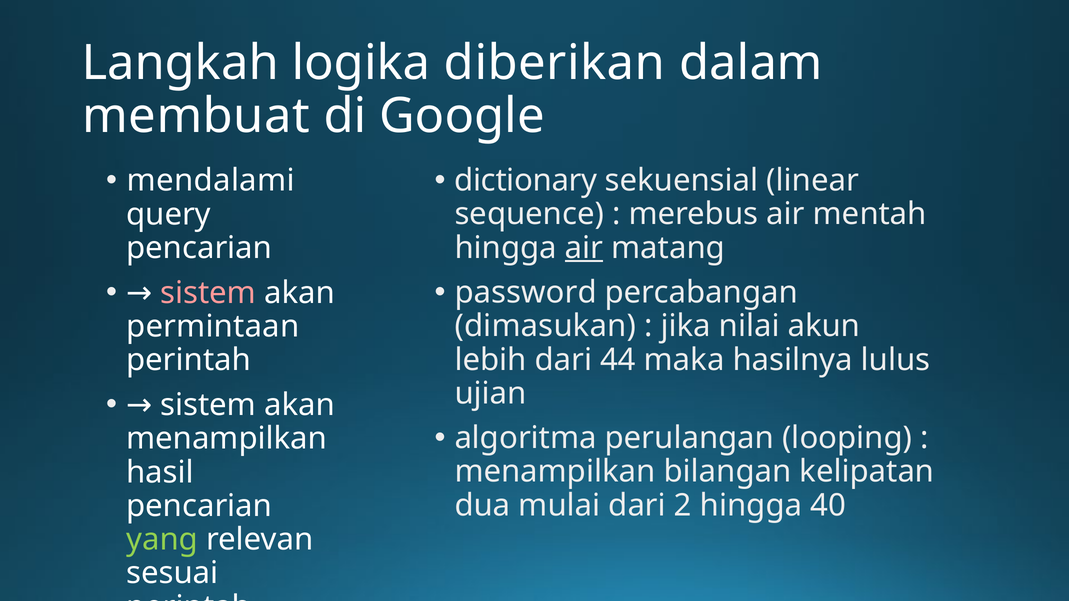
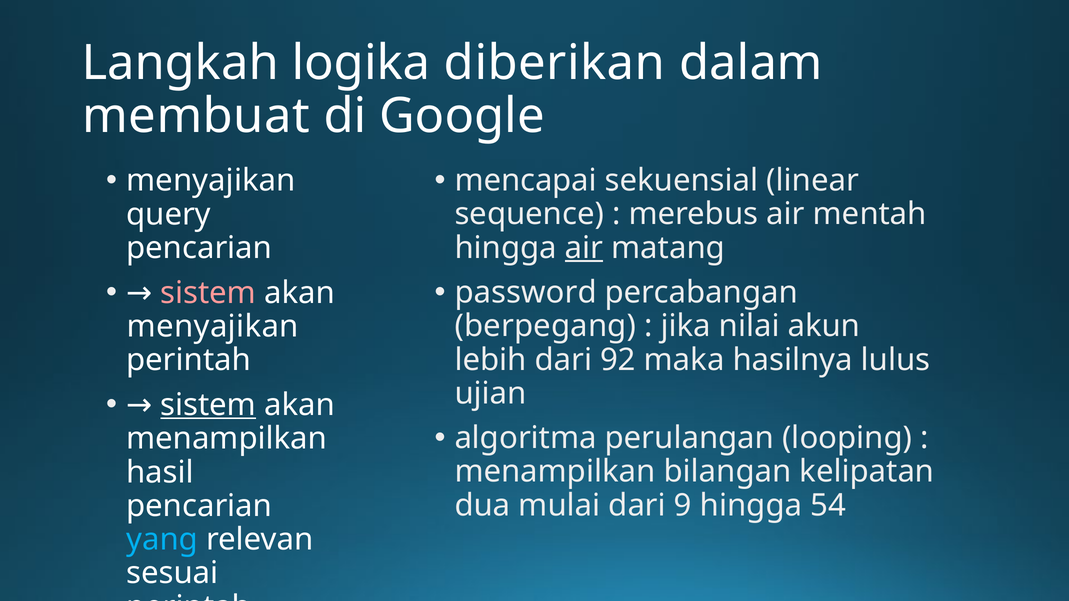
dictionary: dictionary -> mencapai (526, 181)
mendalami: mendalami -> menyajikan (211, 181)
dimasukan: dimasukan -> berpegang (545, 326)
permintaan: permintaan -> menyajikan (213, 327)
44: 44 -> 92 (618, 360)
sistem underline: none -> present (208, 405)
2: 2 -> 9 (683, 506)
40: 40 -> 54 (828, 506)
yang colour: light green -> light blue (162, 540)
